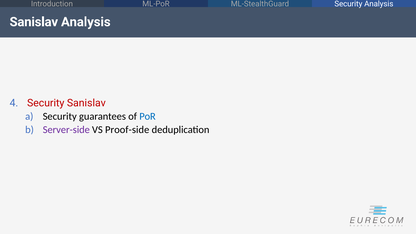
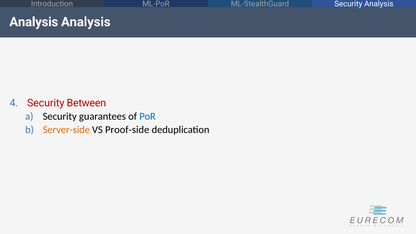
Sanislav: Sanislav -> Analysis (34, 22)
Security Sanislav: Sanislav -> Between (86, 103)
Server-side colour: purple -> orange (66, 130)
